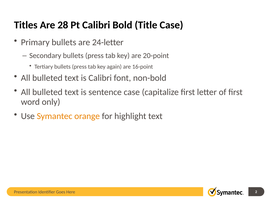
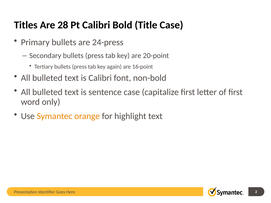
24-letter: 24-letter -> 24-press (108, 42)
